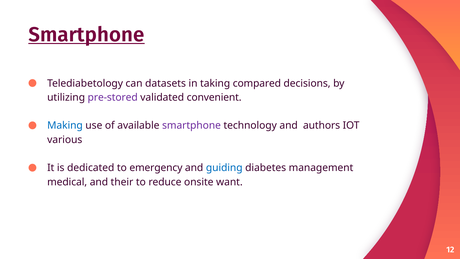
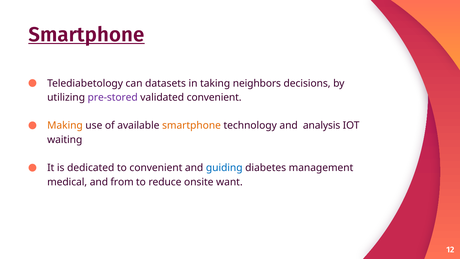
compared: compared -> neighbors (257, 83)
Making colour: blue -> orange (65, 126)
smartphone colour: purple -> orange (192, 126)
authors: authors -> analysis (322, 126)
various: various -> waiting (65, 140)
to emergency: emergency -> convenient (156, 168)
their: their -> from (122, 182)
